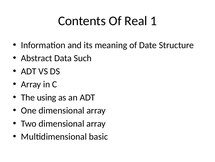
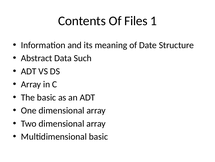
Real: Real -> Files (136, 21)
The using: using -> basic (47, 97)
